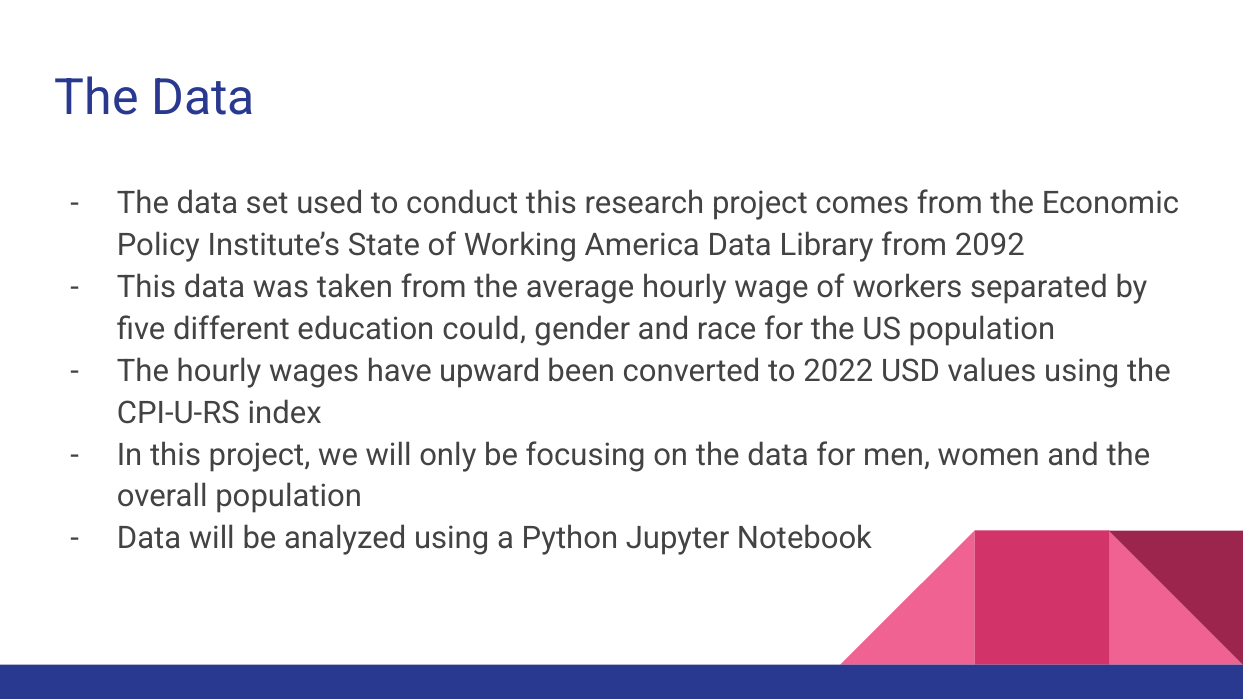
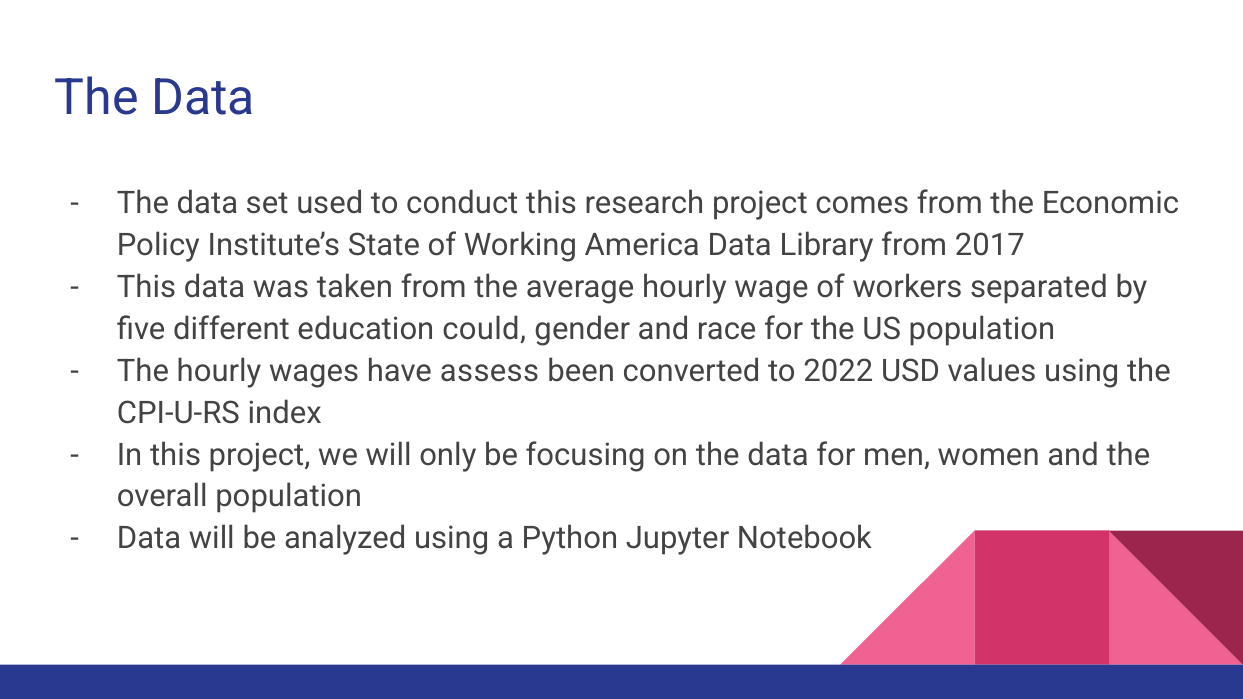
2092: 2092 -> 2017 (990, 245)
upward: upward -> assess (490, 371)
